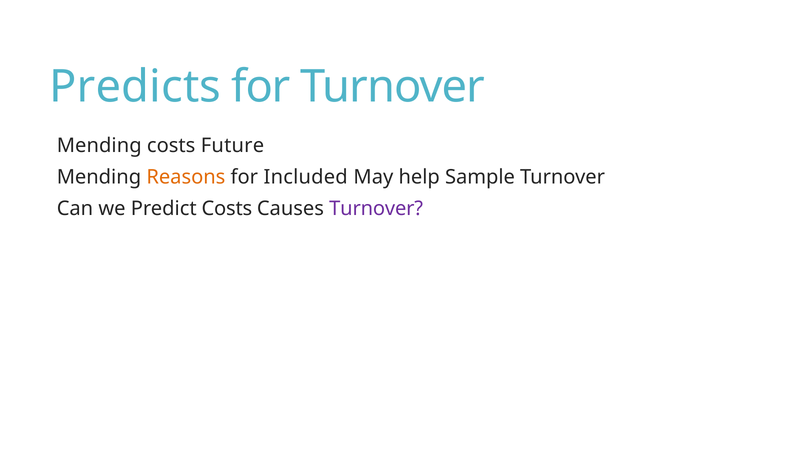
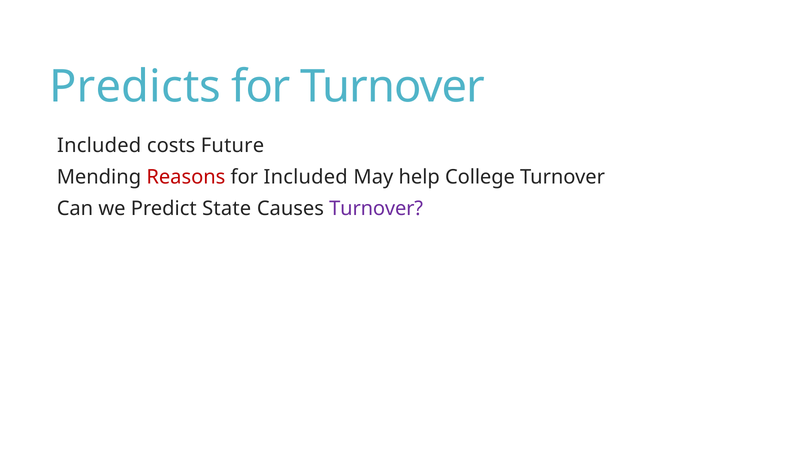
Mending: Mending -> Included (99, 146)
Reasons colour: orange -> red (186, 177)
Sample: Sample -> College (480, 177)
Predict Costs: Costs -> State (227, 209)
